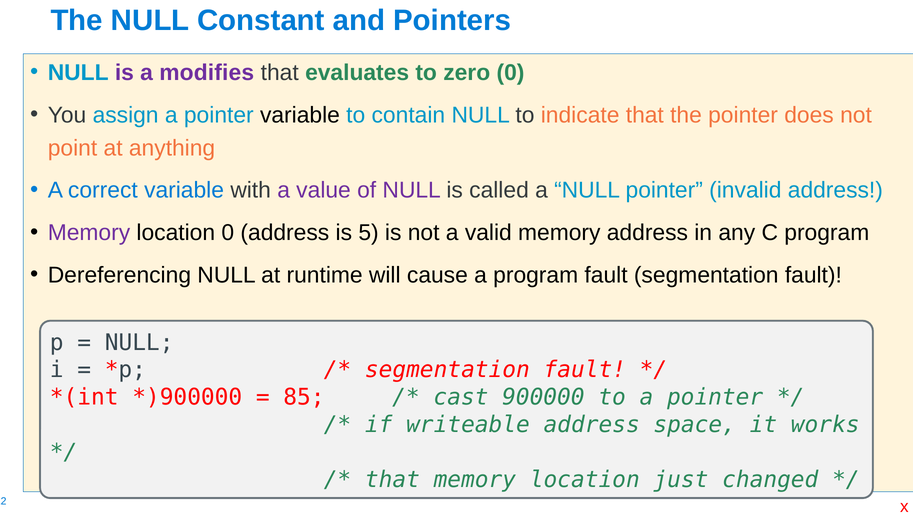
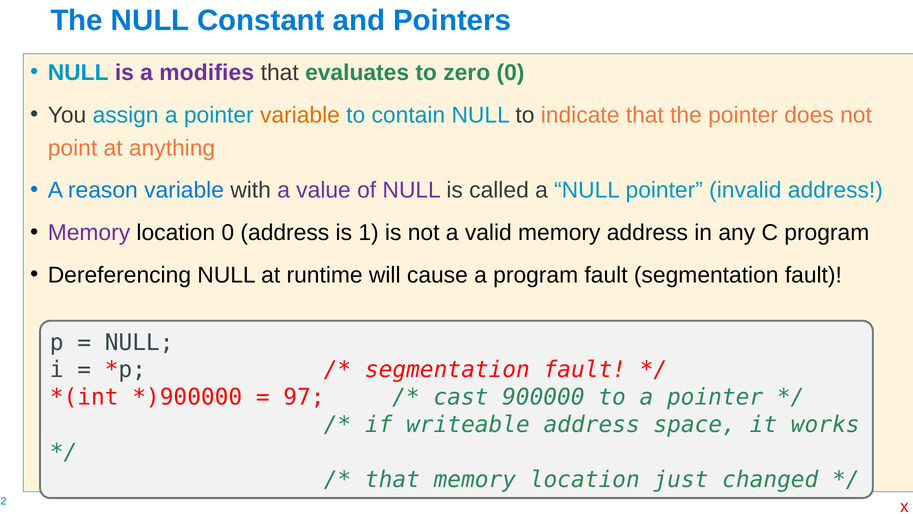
variable colour: black -> orange (300, 115)
correct: correct -> reason (103, 190)
5: 5 -> 1 (369, 233)
85: 85 -> 97 (304, 397)
